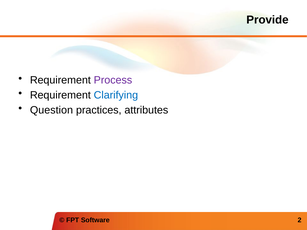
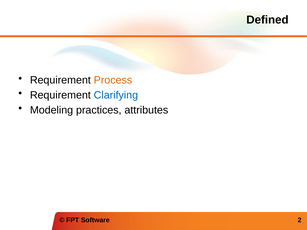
Provide: Provide -> Defined (267, 20)
Process colour: purple -> orange (113, 80)
Question: Question -> Modeling (52, 110)
